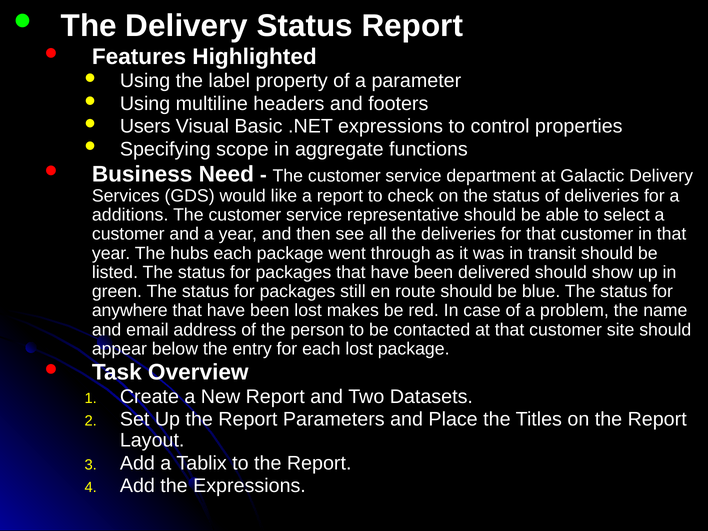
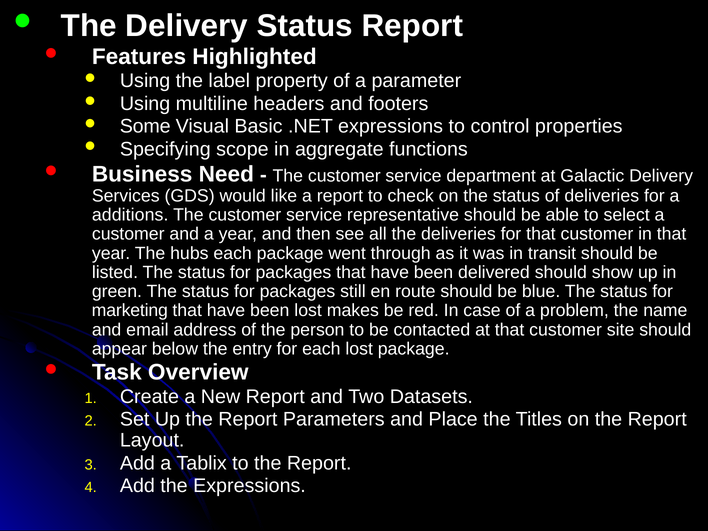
Users: Users -> Some (145, 126)
anywhere: anywhere -> marketing (130, 311)
